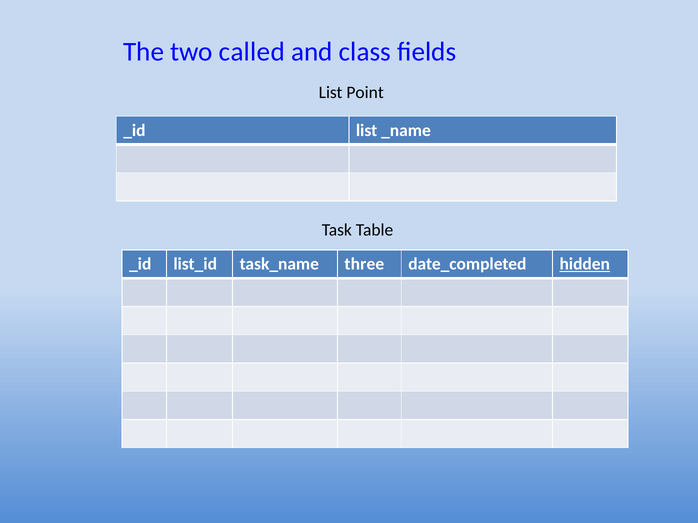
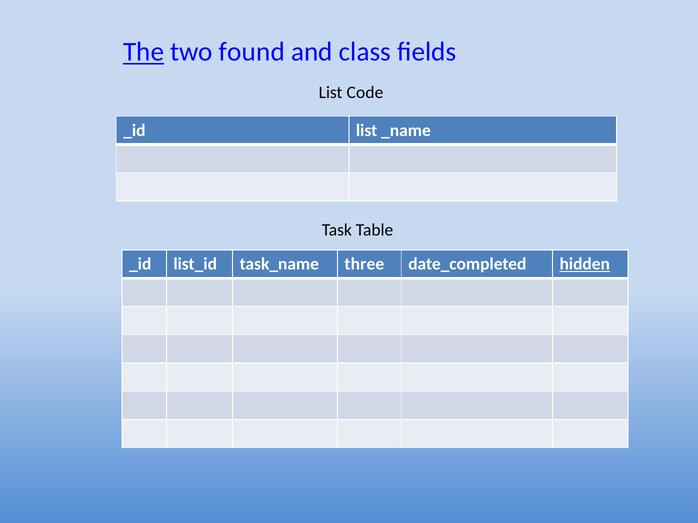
The underline: none -> present (144, 52)
called: called -> found (252, 52)
Point: Point -> Code (365, 93)
